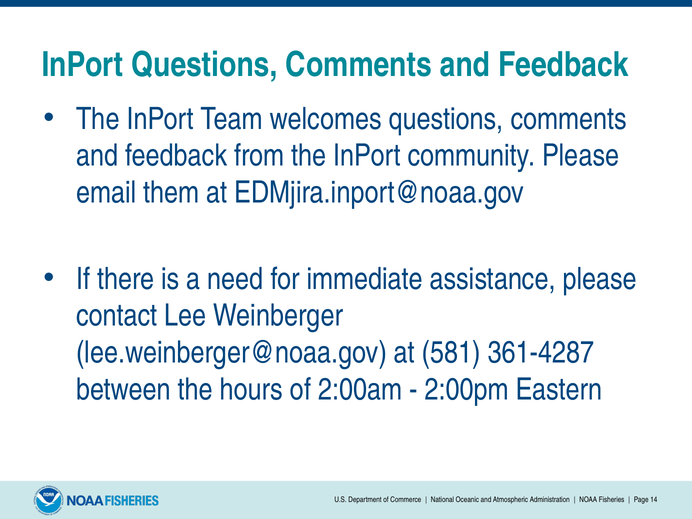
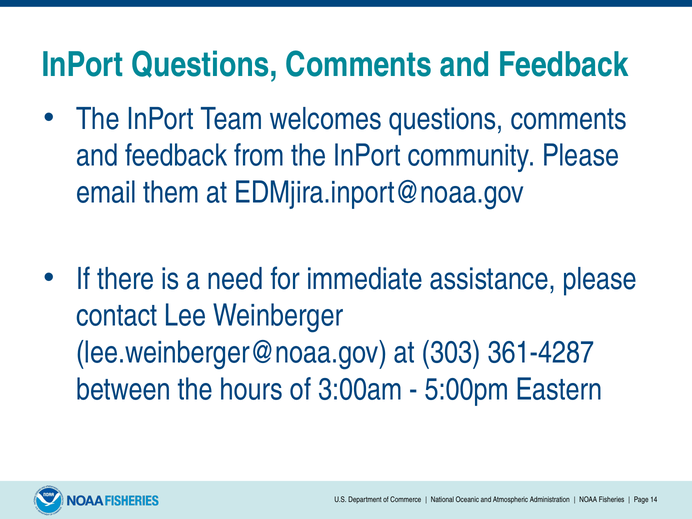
581: 581 -> 303 (451, 353)
2:00am: 2:00am -> 3:00am (360, 390)
2:00pm: 2:00pm -> 5:00pm (467, 390)
